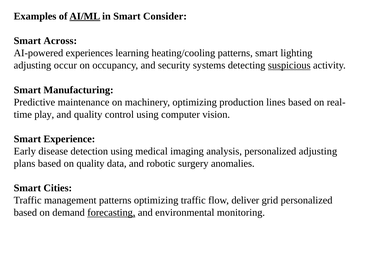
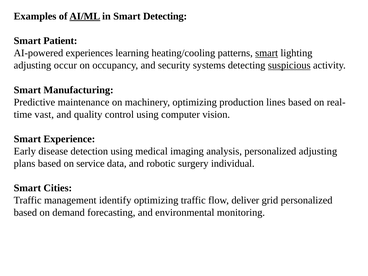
Smart Consider: Consider -> Detecting (165, 16)
Across: Across -> Patient (60, 41)
smart underline: none -> present (267, 53)
play: play -> vast (44, 114)
on quality: quality -> service (90, 164)
anomalies: anomalies -> individual (233, 164)
management patterns: patterns -> identify (115, 200)
forecasting underline: present -> none (111, 213)
